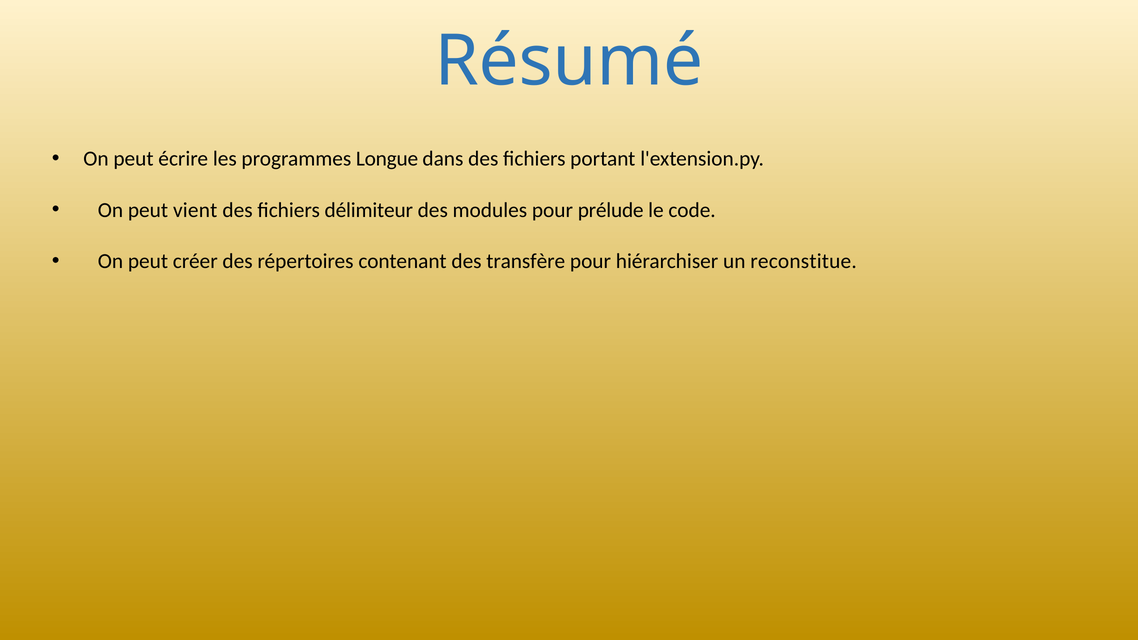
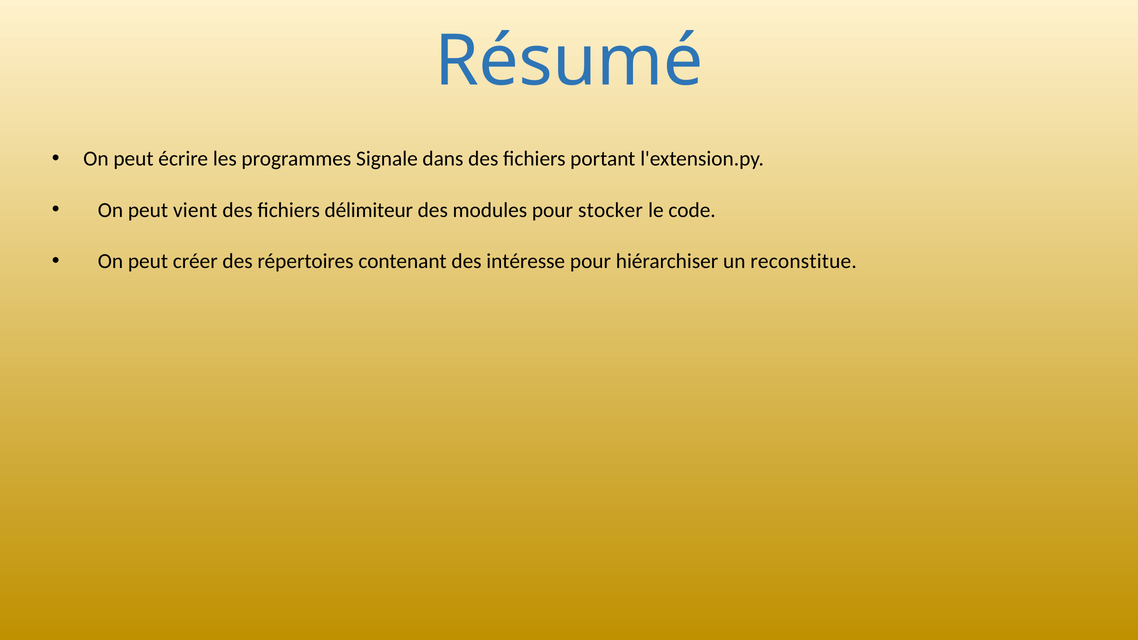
Longue: Longue -> Signale (387, 159)
prélude: prélude -> stocker (610, 210)
transfère: transfère -> intéresse (526, 261)
